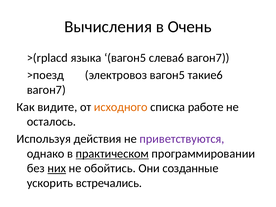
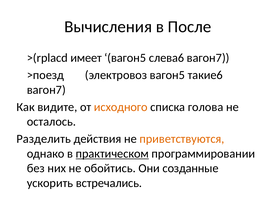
Очень: Очень -> После (190, 27)
языка: языка -> имеет (86, 58)
работе: работе -> голова (206, 107)
Используя: Используя -> Разделить (44, 139)
приветствуются colour: purple -> orange (182, 139)
них underline: present -> none (57, 168)
